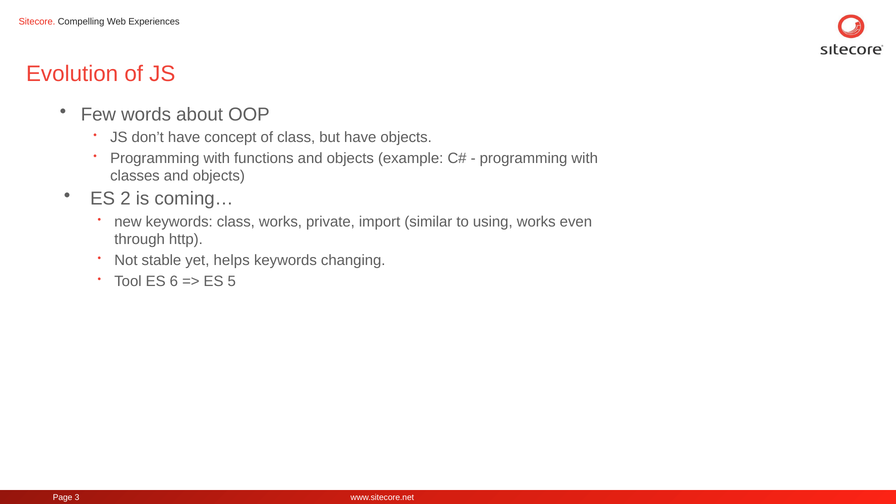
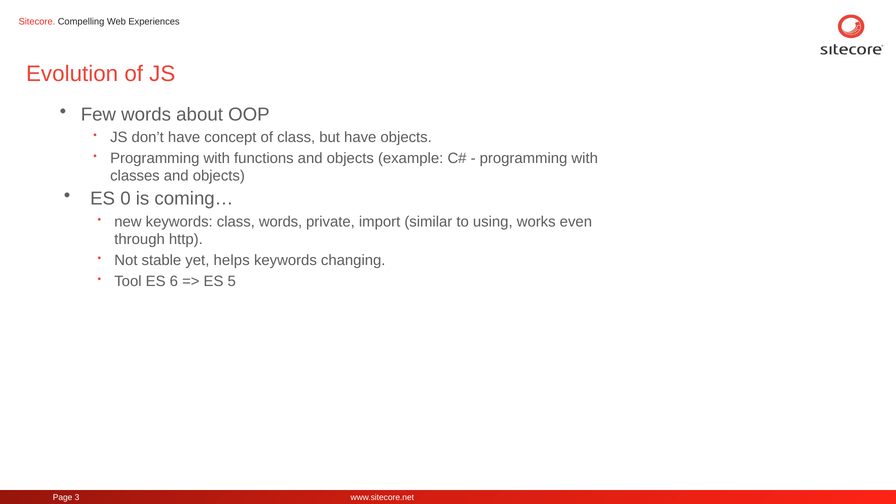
2: 2 -> 0 (125, 199)
class works: works -> words (281, 222)
